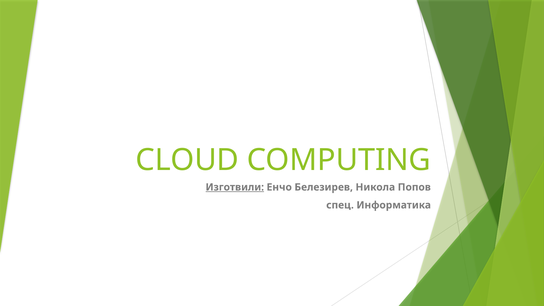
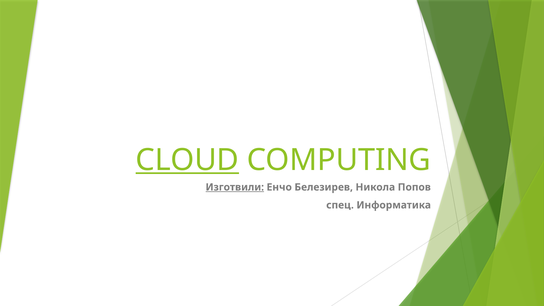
CLOUD underline: none -> present (187, 160)
